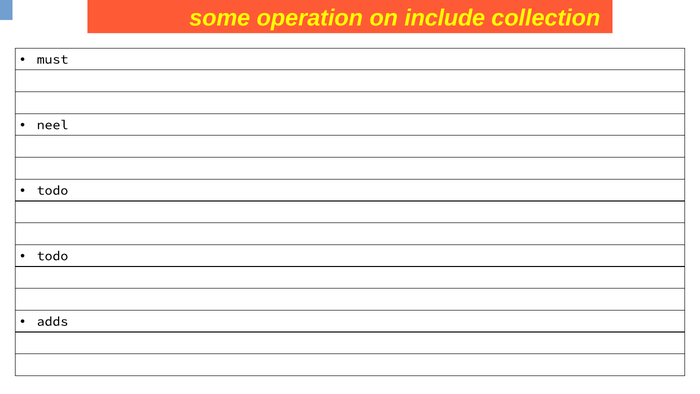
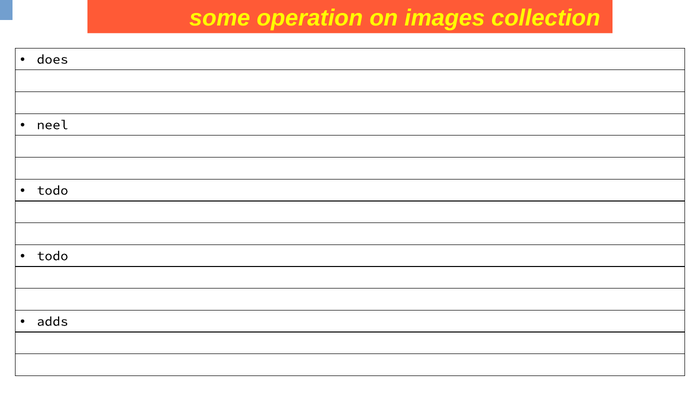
include: include -> images (445, 18)
must: must -> does (52, 59)
